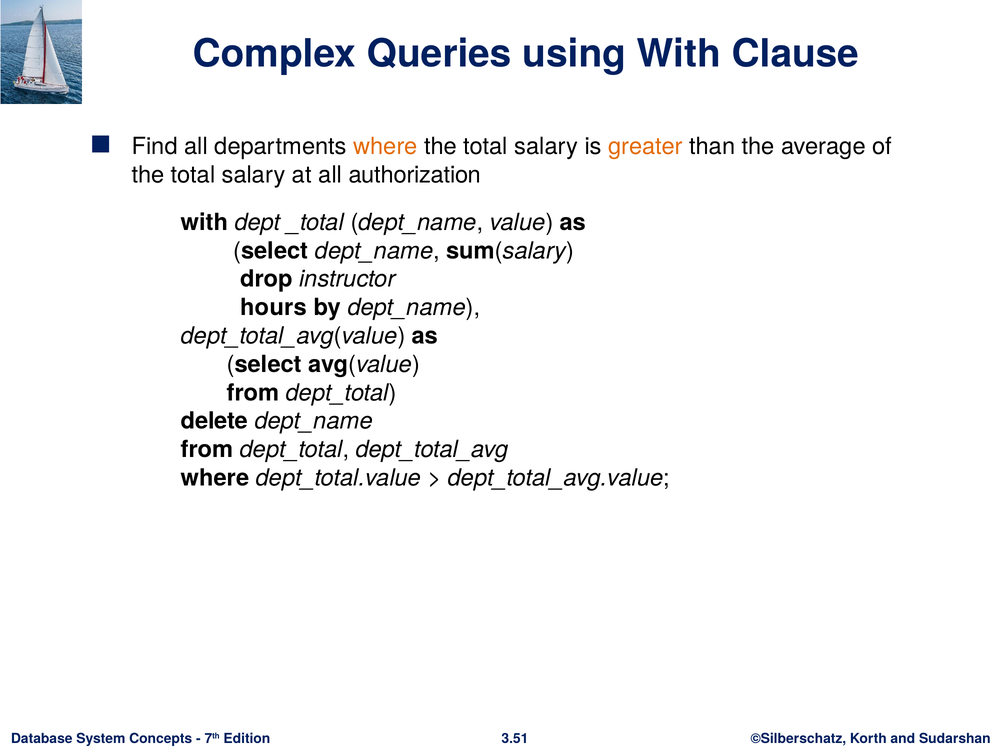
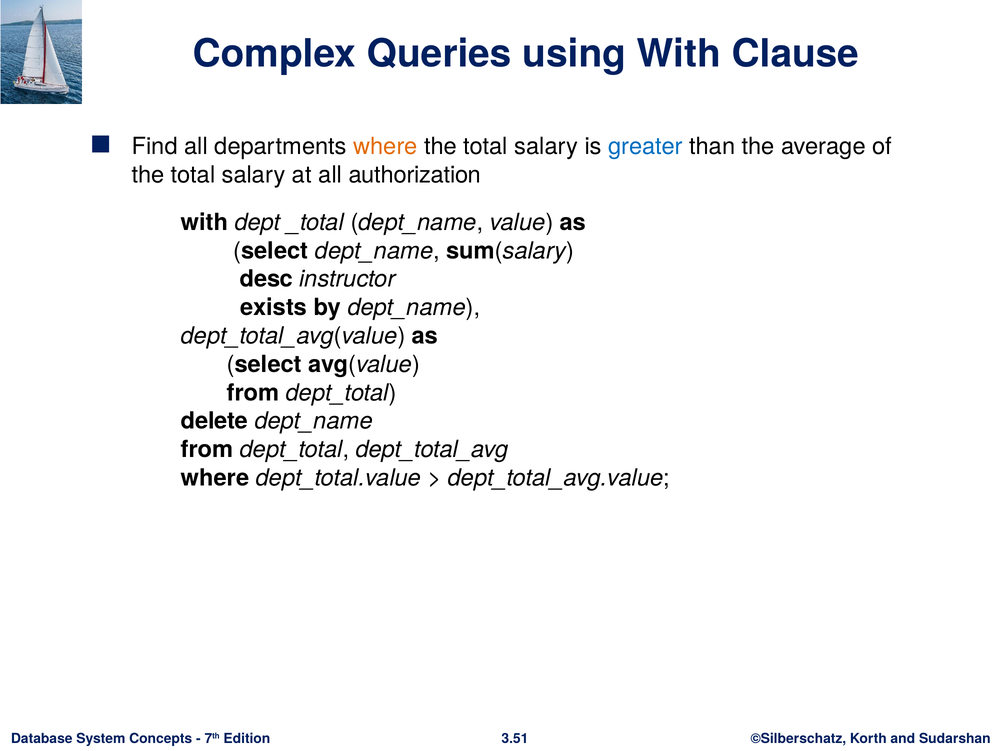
greater colour: orange -> blue (645, 146)
drop: drop -> desc (266, 279)
hours: hours -> exists (274, 307)
